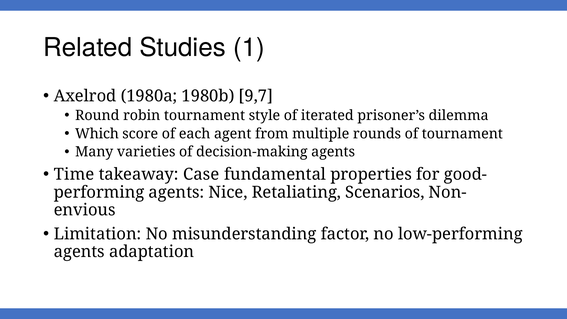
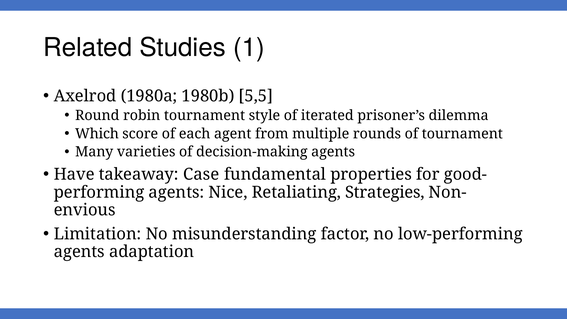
9,7: 9,7 -> 5,5 (256, 96)
Time: Time -> Have (74, 174)
Scenarios: Scenarios -> Strategies (385, 192)
